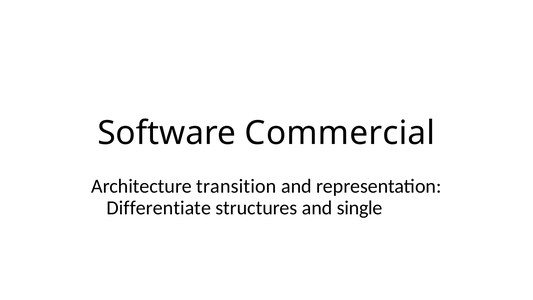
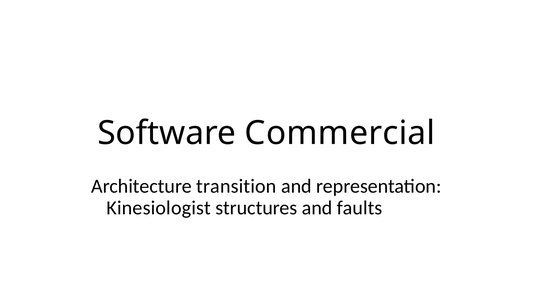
Differentiate: Differentiate -> Kinesiologist (159, 208)
single: single -> faults (360, 208)
